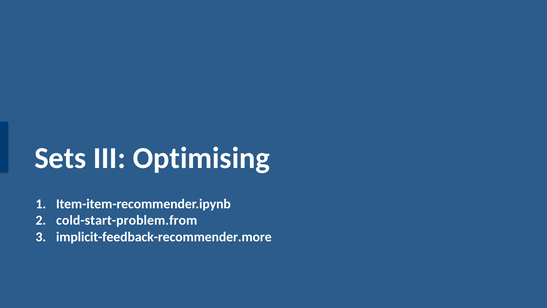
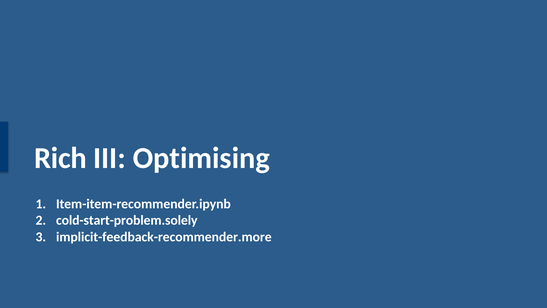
Sets: Sets -> Rich (60, 158)
cold-start-problem.from: cold-start-problem.from -> cold-start-problem.solely (127, 220)
